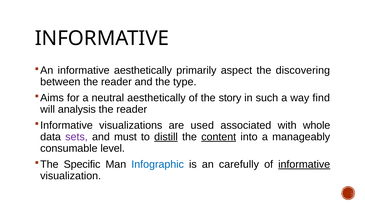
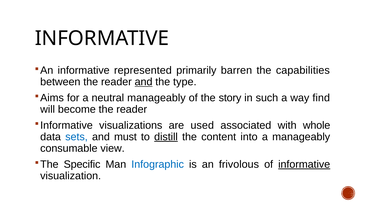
informative aesthetically: aesthetically -> represented (143, 71)
aspect: aspect -> barren (236, 71)
discovering: discovering -> capabilities (303, 71)
and underline: none -> present (144, 82)
neutral aesthetically: aesthetically -> manageably (156, 98)
analysis: analysis -> become (77, 110)
sets colour: purple -> blue (76, 137)
content underline: present -> none (219, 137)
level: level -> view (113, 149)
carefully: carefully -> frivolous (239, 165)
